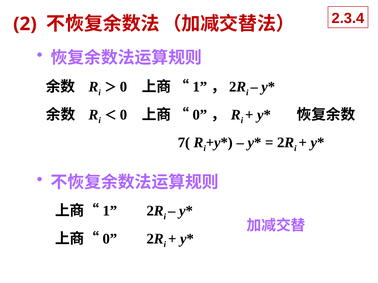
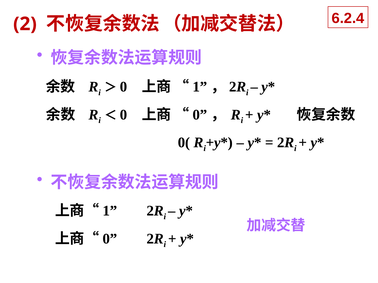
2.3.4: 2.3.4 -> 6.2.4 (348, 18)
7(: 7( -> 0( (184, 143)
